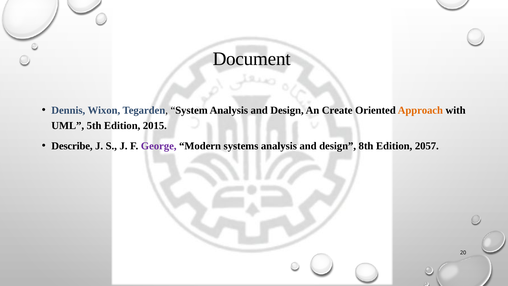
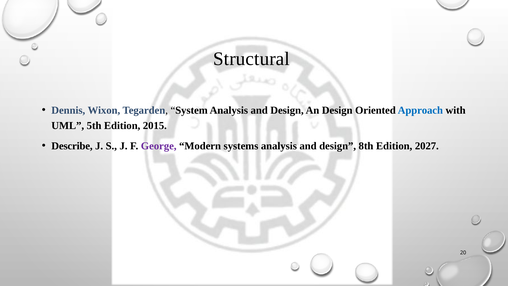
Document: Document -> Structural (251, 59)
An Create: Create -> Design (337, 110)
Approach colour: orange -> blue (420, 110)
2057: 2057 -> 2027 (427, 146)
